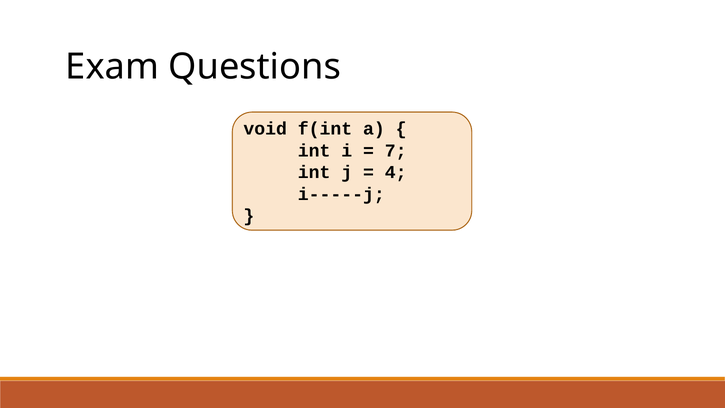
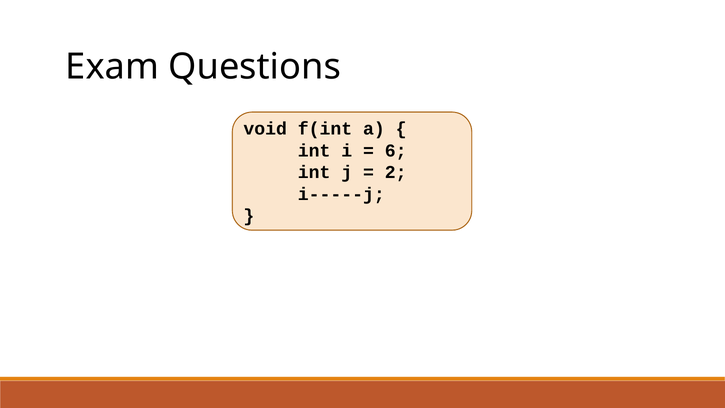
7: 7 -> 6 (396, 151)
4: 4 -> 2 (396, 172)
